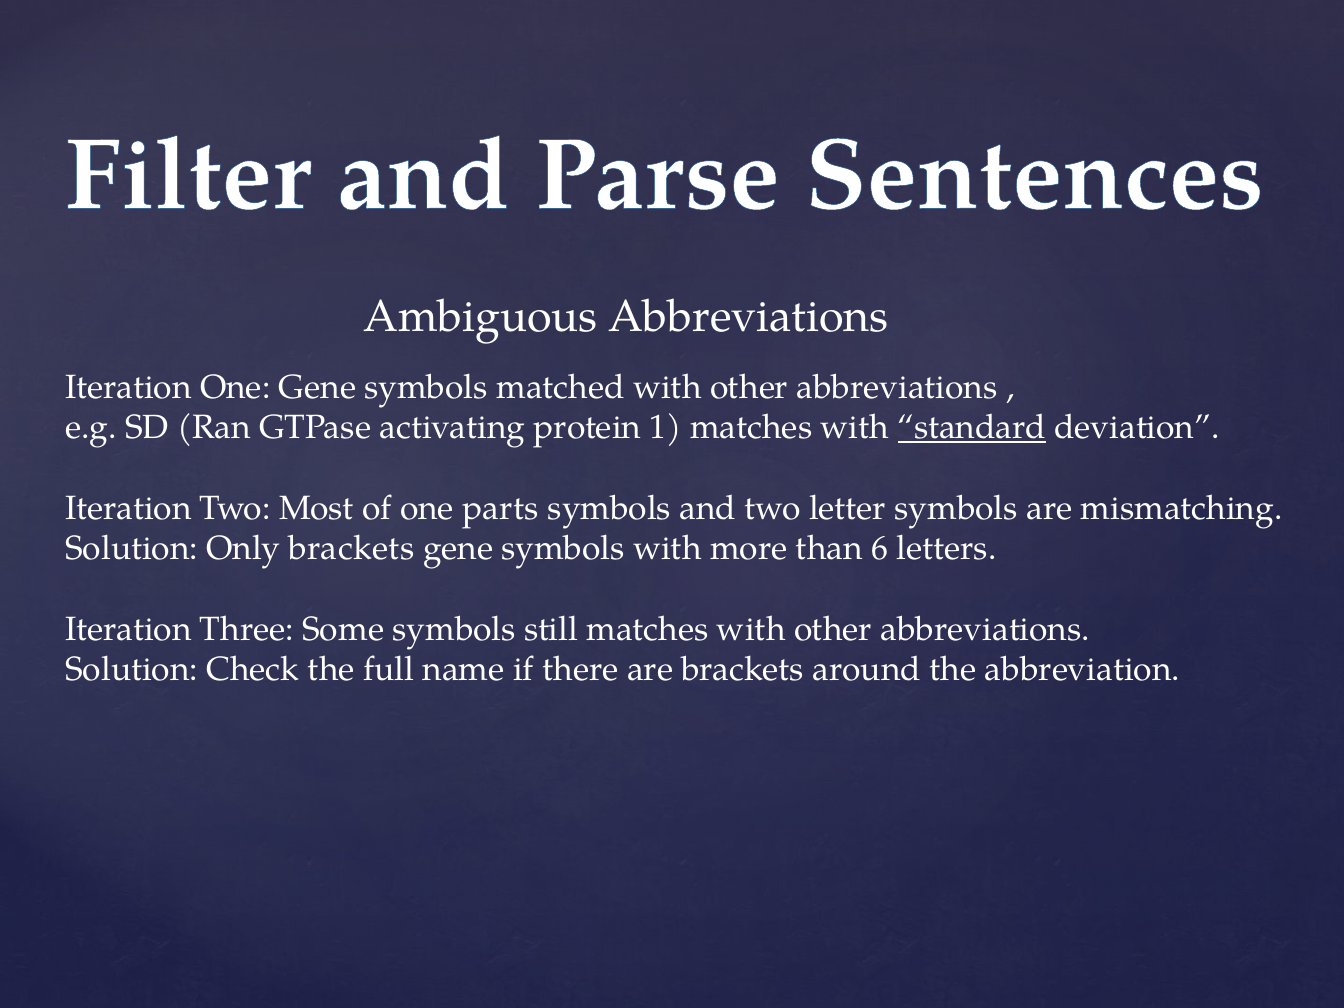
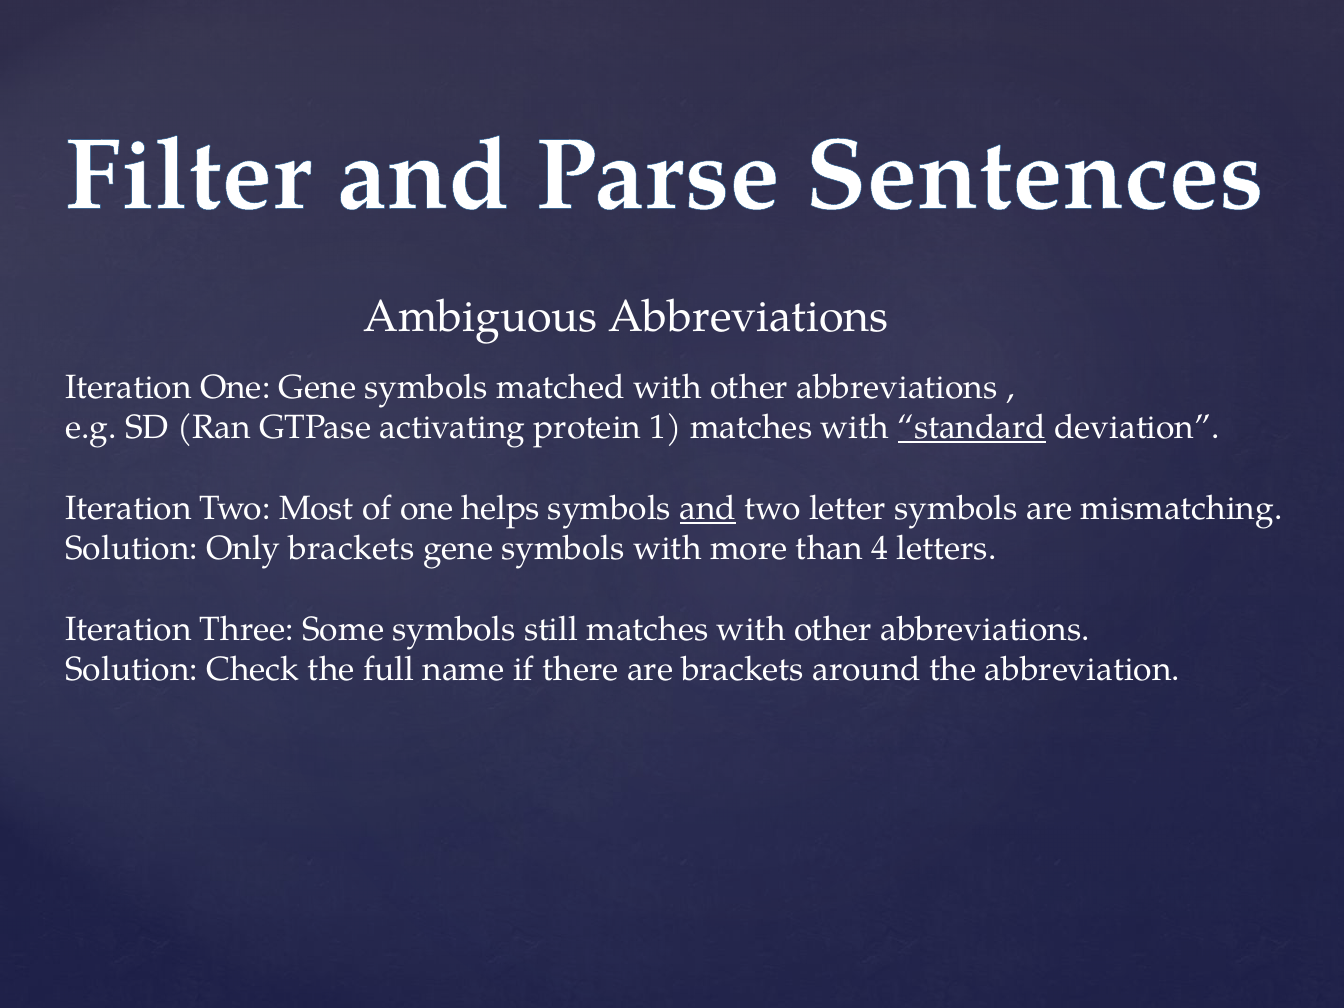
parts: parts -> helps (501, 508)
and underline: none -> present (708, 508)
6: 6 -> 4 (880, 549)
